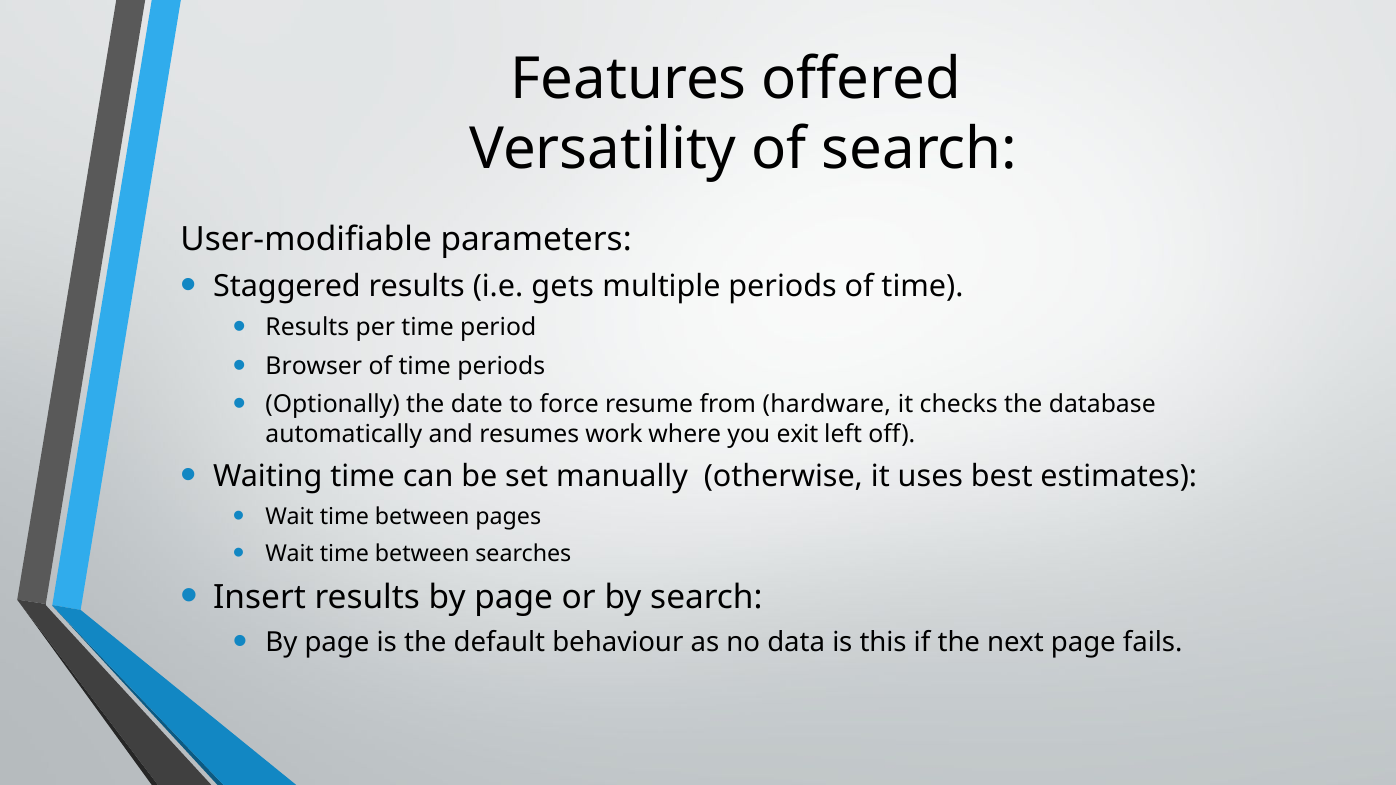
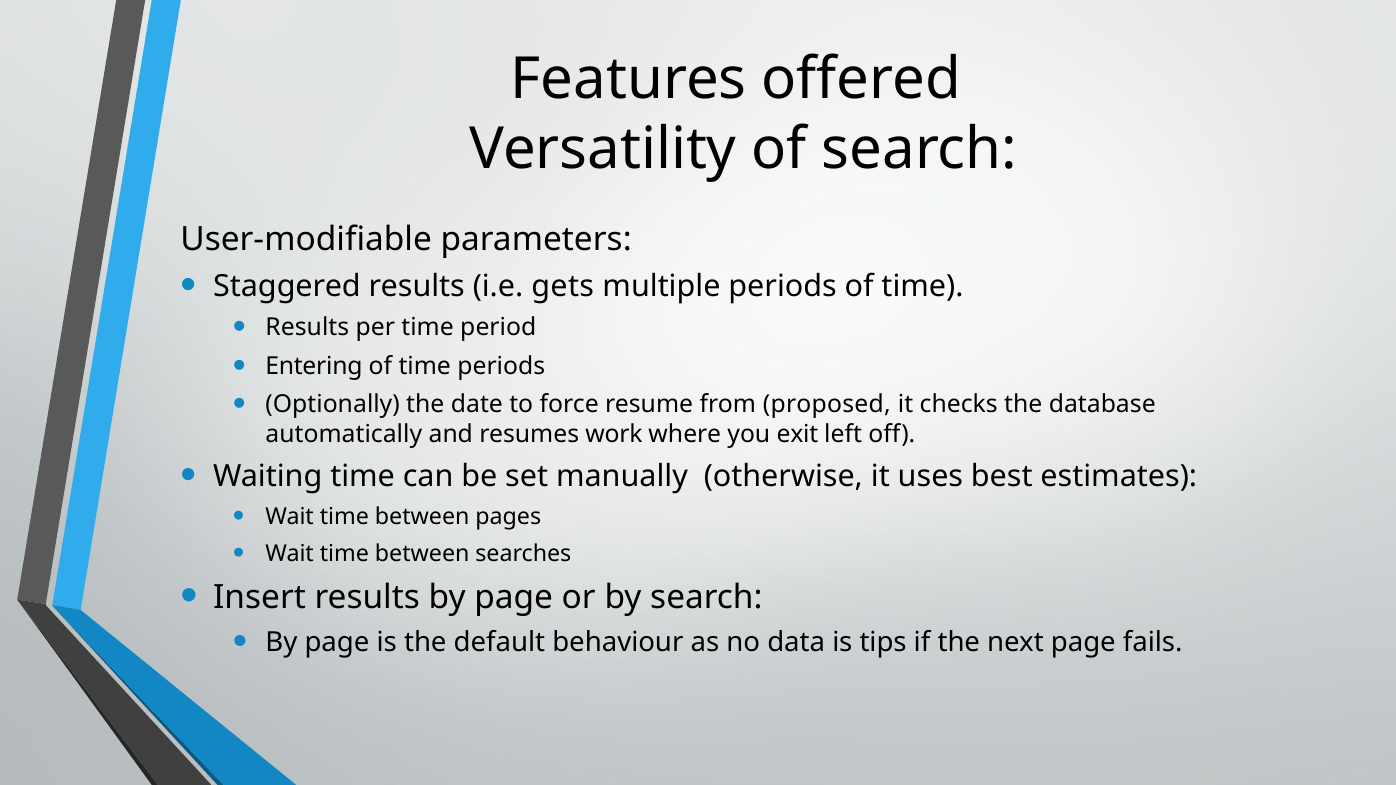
Browser: Browser -> Entering (314, 366)
hardware: hardware -> proposed (827, 405)
this: this -> tips (883, 642)
